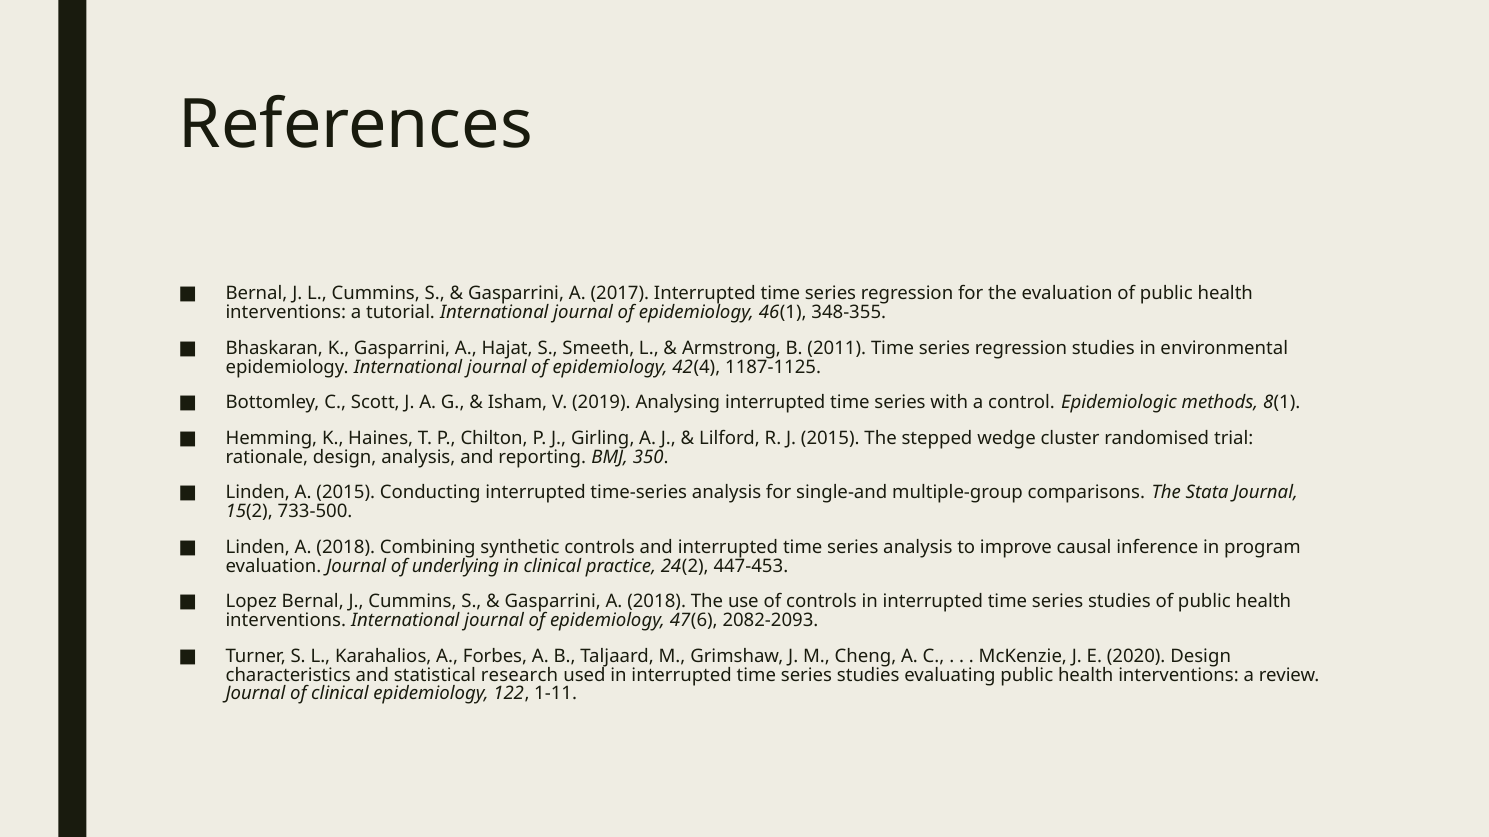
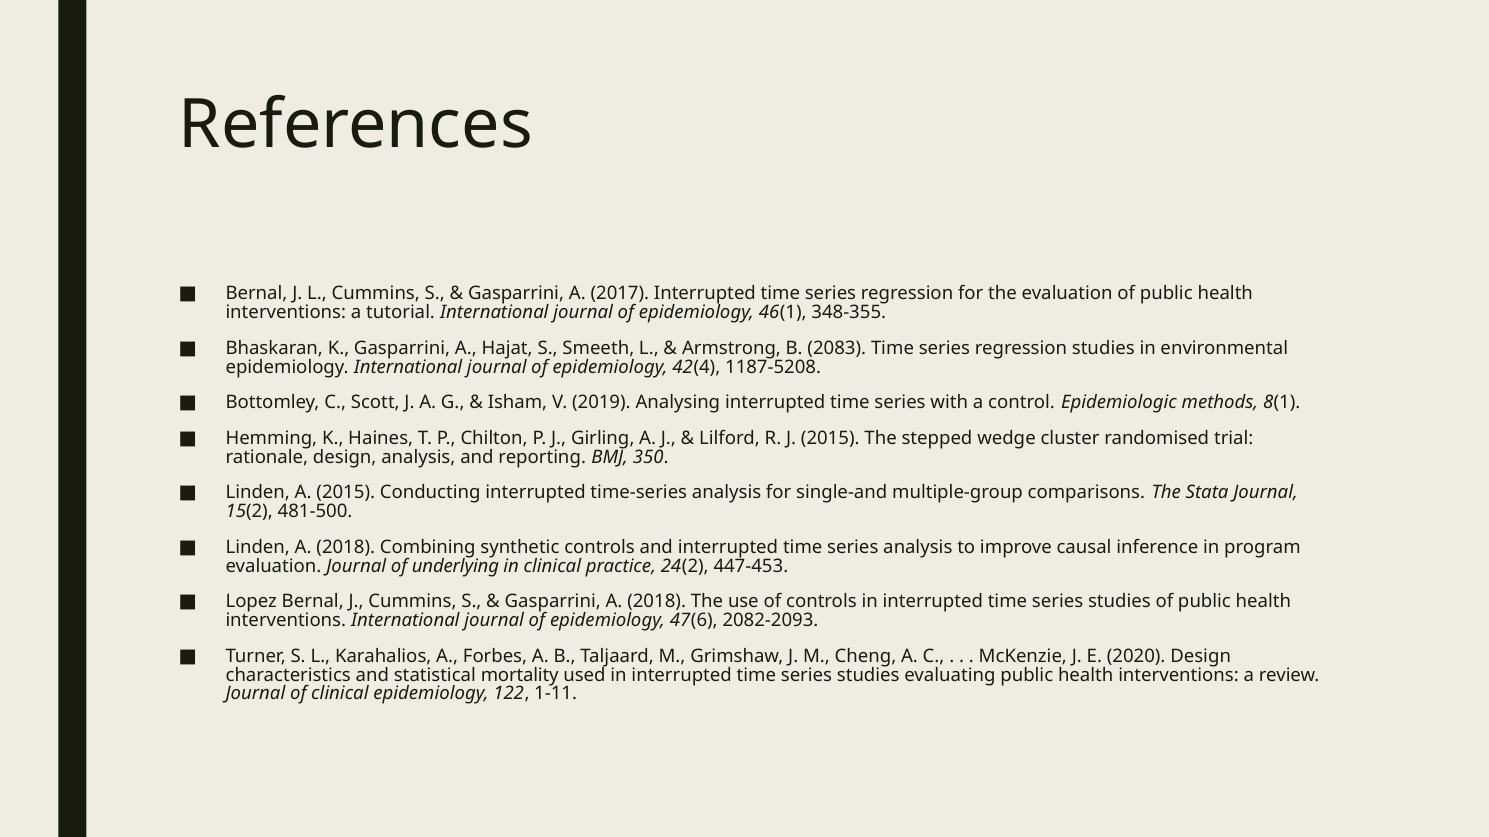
2011: 2011 -> 2083 (837, 348)
1187-1125: 1187-1125 -> 1187-5208 (773, 367)
733-500: 733-500 -> 481-500 (315, 512)
research: research -> mortality (520, 675)
